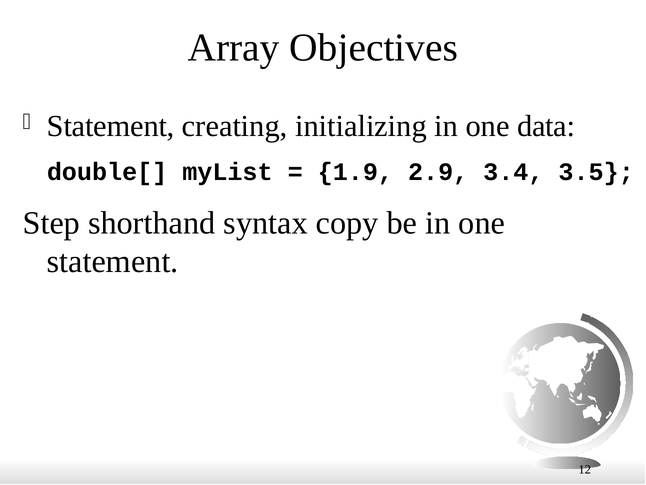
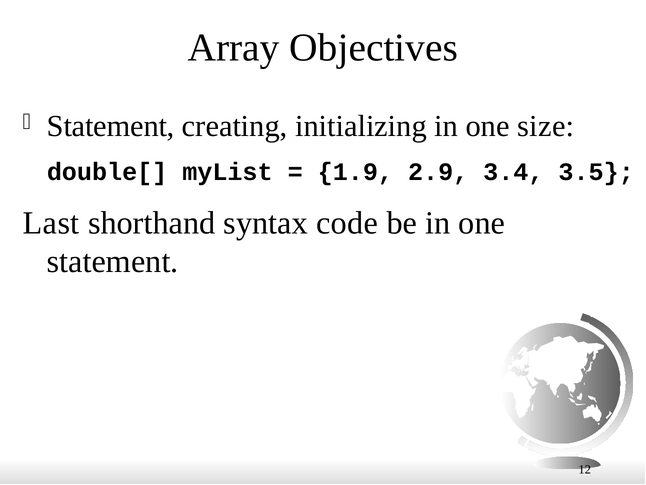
data: data -> size (546, 126)
Step: Step -> Last (51, 223)
copy: copy -> code (347, 223)
